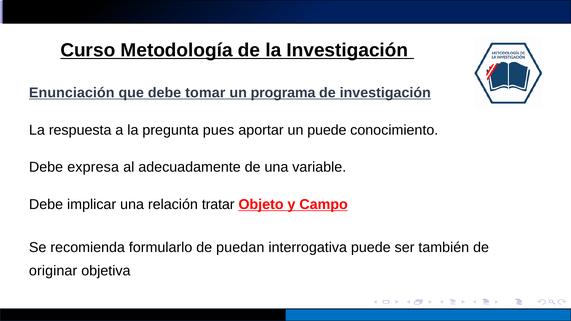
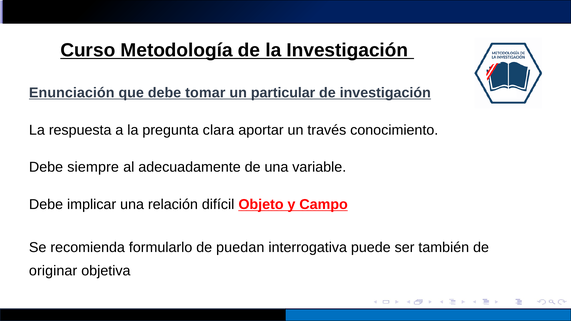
programa: programa -> particular (283, 93)
pues: pues -> clara (218, 130)
un puede: puede -> través (327, 130)
expresa: expresa -> siempre (93, 167)
tratar: tratar -> difícil (218, 205)
